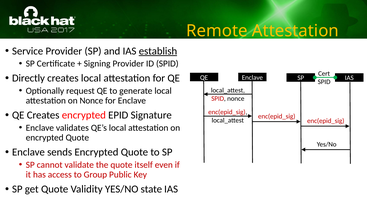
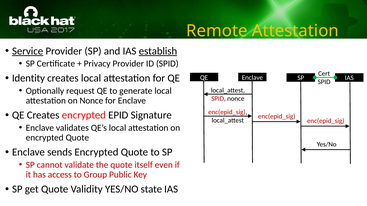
Service underline: none -> present (28, 51)
Signing: Signing -> Privacy (97, 64)
Directly: Directly -> Identity (28, 78)
